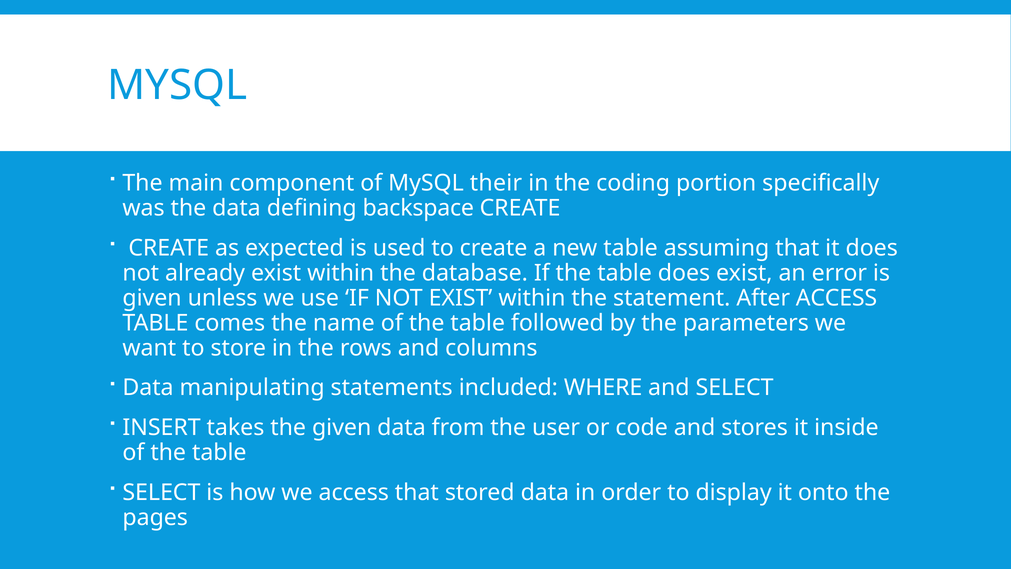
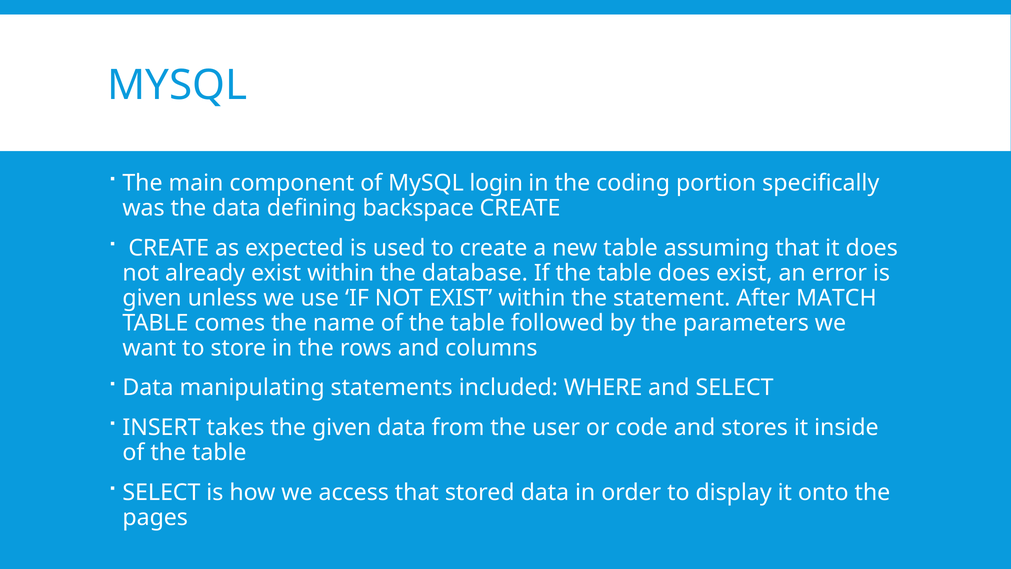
their: their -> login (496, 183)
After ACCESS: ACCESS -> MATCH (836, 298)
